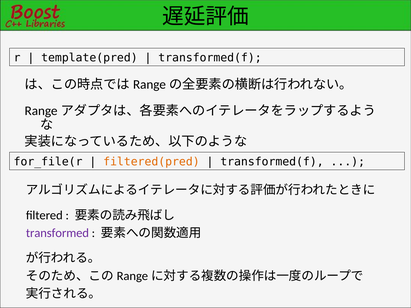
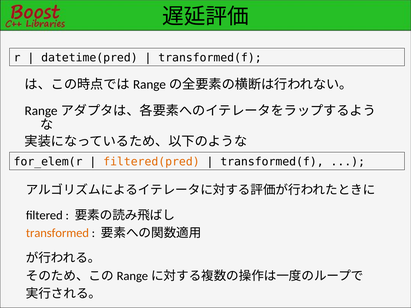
template(pred: template(pred -> datetime(pred (89, 58)
for_file(r: for_file(r -> for_elem(r (48, 162)
transformed colour: purple -> orange (57, 233)
